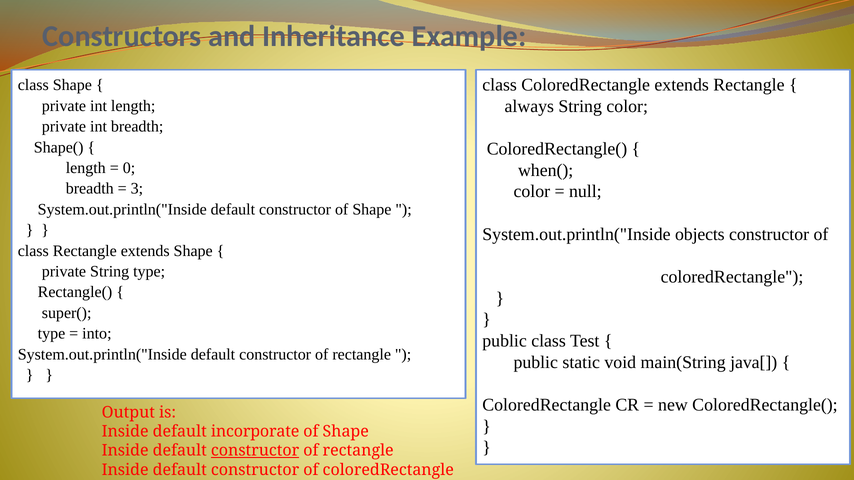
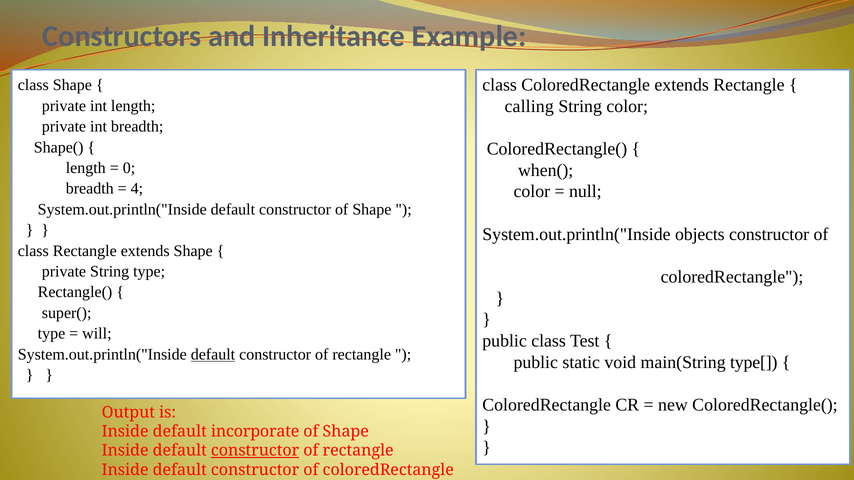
always: always -> calling (529, 106)
3: 3 -> 4 (137, 189)
into: into -> will (97, 334)
default underline: none -> present (213, 355)
java[: java[ -> type[ (754, 363)
